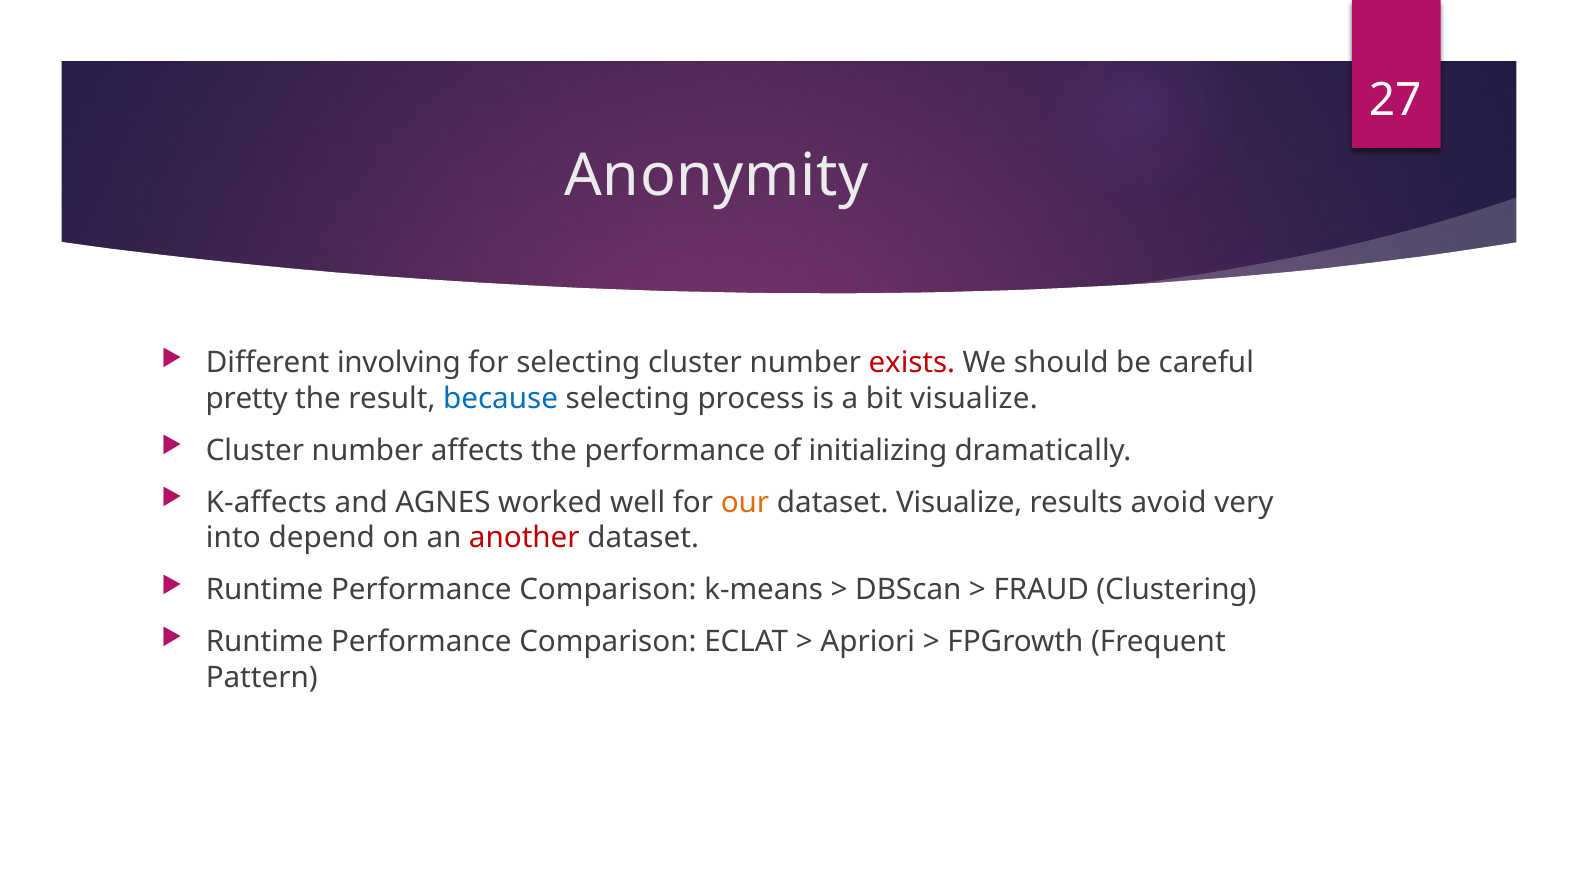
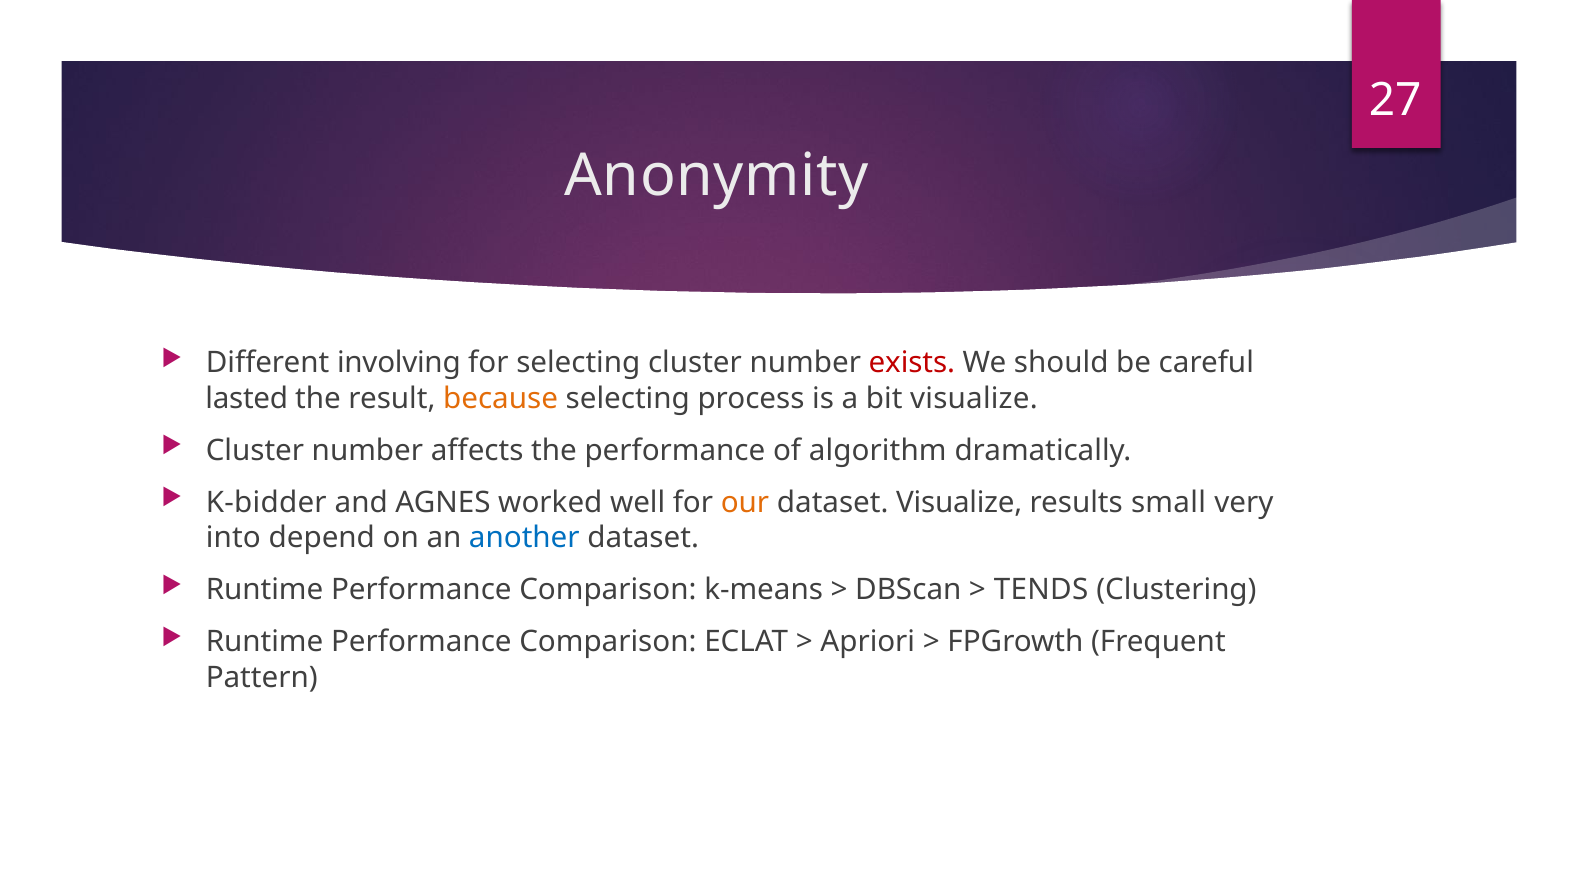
pretty: pretty -> lasted (247, 398)
because colour: blue -> orange (501, 398)
initializing: initializing -> algorithm (878, 450)
K-affects: K-affects -> K-bidder (266, 502)
avoid: avoid -> small (1168, 502)
another colour: red -> blue (524, 538)
FRAUD: FRAUD -> TENDS (1041, 590)
